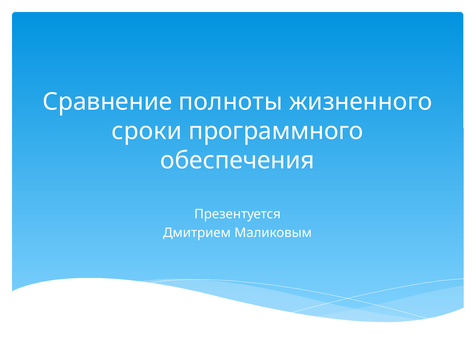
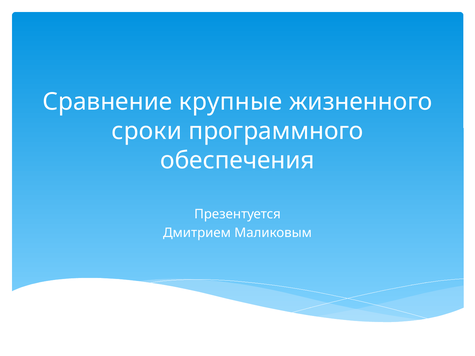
полноты: полноты -> крупные (231, 102)
